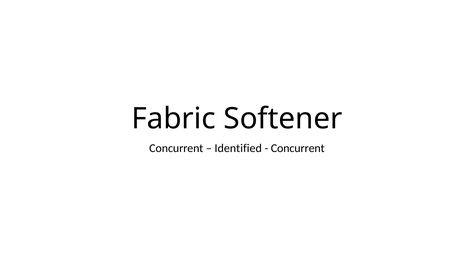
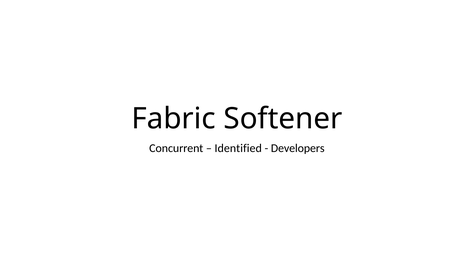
Concurrent: Concurrent -> Developers (298, 148)
